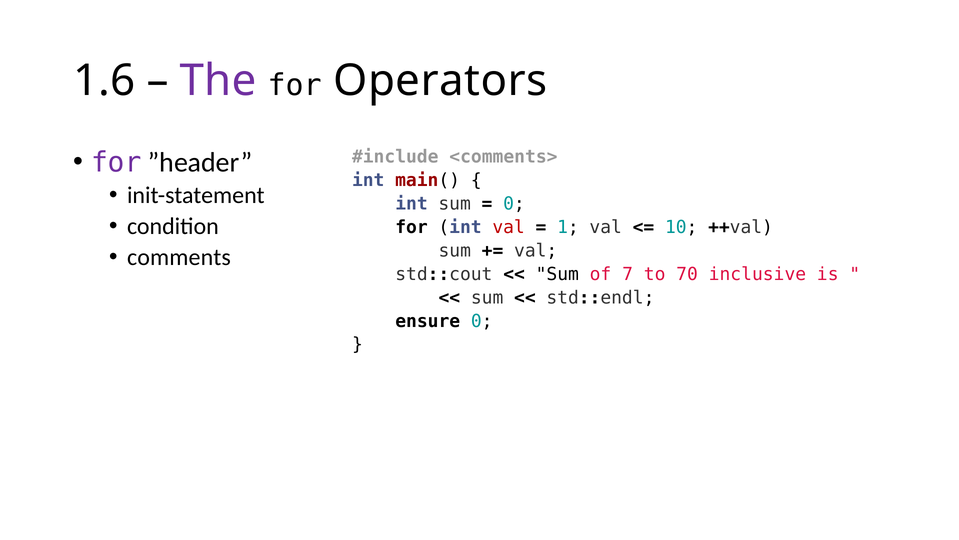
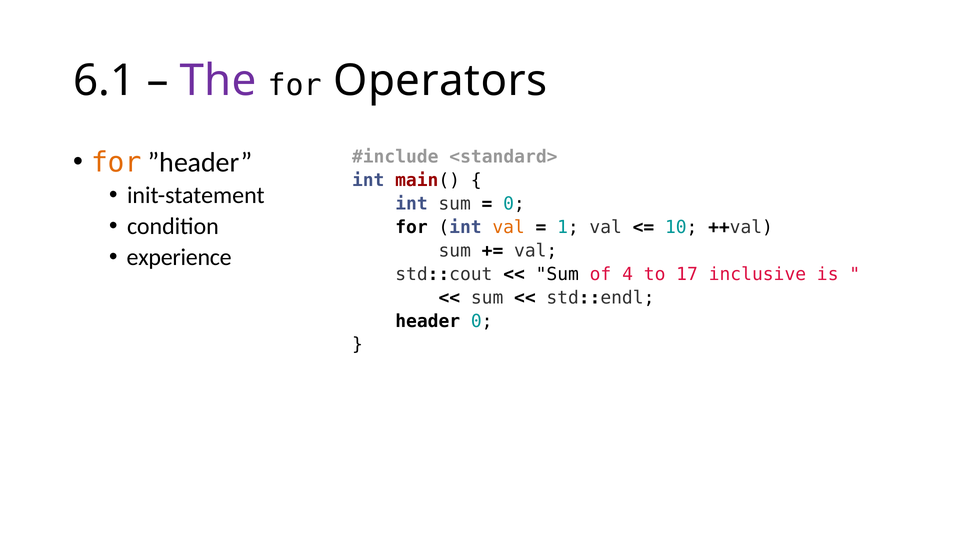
1.6: 1.6 -> 6.1 (104, 81)
for colour: purple -> orange (116, 162)
<comments>: <comments> -> <standard> (503, 157)
val colour: red -> orange (509, 227)
comments: comments -> experience (179, 257)
7: 7 -> 4 (628, 274)
70: 70 -> 17 (687, 274)
ensure: ensure -> header (428, 321)
